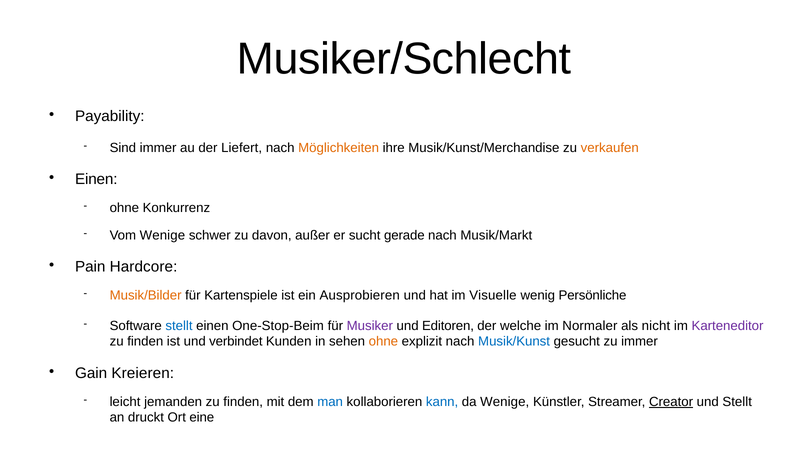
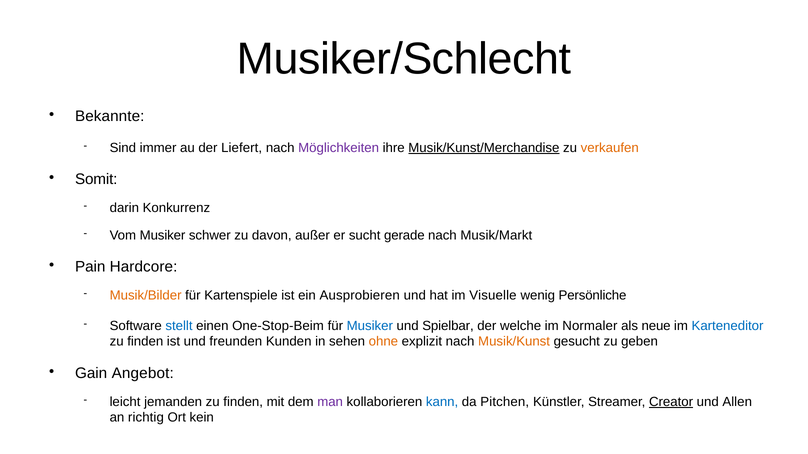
Payability: Payability -> Bekannte (110, 117)
Möglichkeiten colour: orange -> purple (339, 148)
Musik/Kunst/Merchandise underline: none -> present (484, 148)
Einen: Einen -> Somit (96, 180)
ohne: ohne -> darin (124, 208)
Vom Wenige: Wenige -> Musiker (163, 236)
Musiker colour: purple -> blue (370, 326)
Editoren: Editoren -> Spielbar (448, 326)
nicht: nicht -> neue (656, 326)
Karteneditor colour: purple -> blue (728, 326)
verbindet: verbindet -> freunden (236, 342)
Musik/Kunst colour: blue -> orange (514, 342)
zu immer: immer -> geben (640, 342)
Kreieren: Kreieren -> Angebot (143, 374)
man colour: blue -> purple (330, 402)
da Wenige: Wenige -> Pitchen (505, 402)
und Stellt: Stellt -> Allen (737, 402)
druckt: druckt -> richtig (146, 418)
eine: eine -> kein (202, 418)
